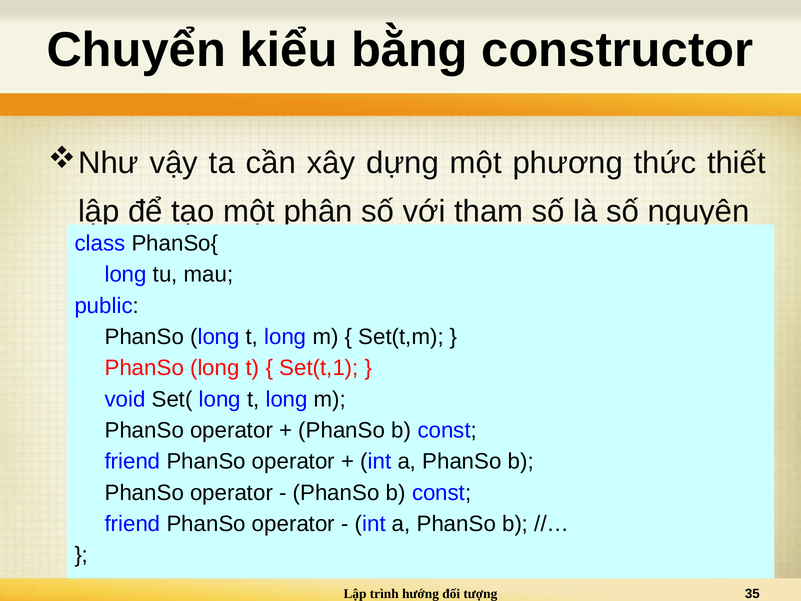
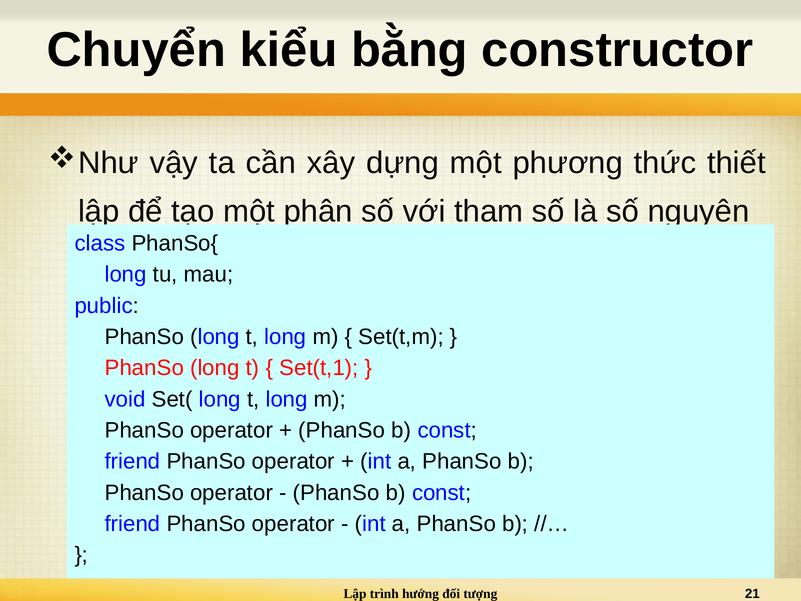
35: 35 -> 21 (752, 594)
